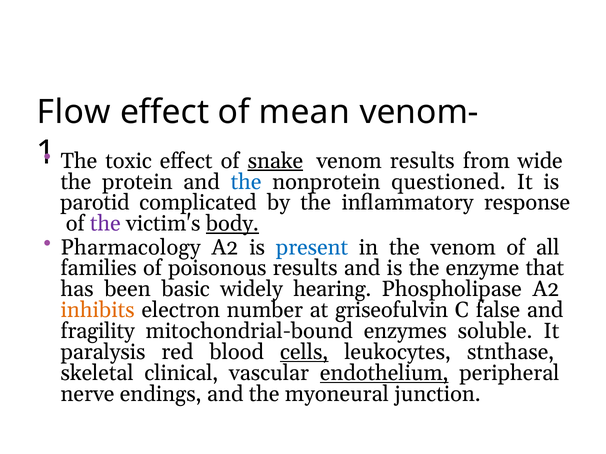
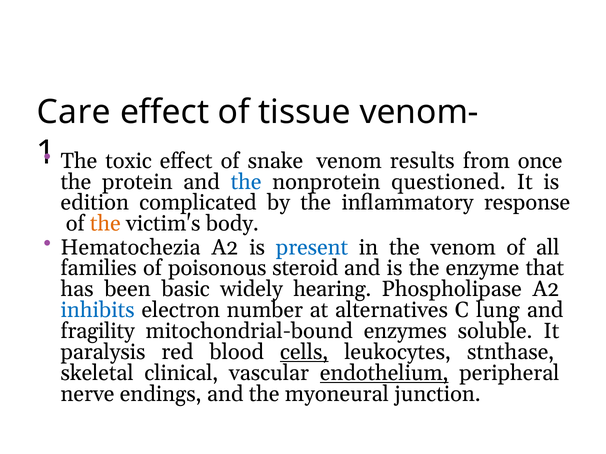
Flow: Flow -> Care (74, 113)
mean: mean -> tissue (305, 113)
snake underline: present -> none (275, 161)
wide: wide -> once (540, 161)
parotid: parotid -> edition (95, 203)
the colour: purple -> orange (105, 224)
body underline: present -> none (232, 224)
Pharmacology: Pharmacology -> Hematochezia (131, 248)
poisonous results: results -> steroid (305, 269)
inhibits colour: orange -> blue (98, 311)
griseofulvin: griseofulvin -> alternatives (392, 311)
false: false -> lung (498, 311)
